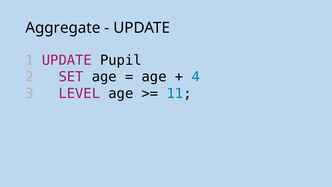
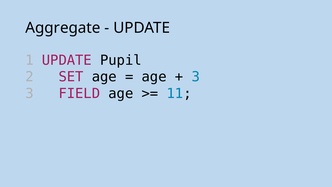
4: 4 -> 3 (196, 77)
LEVEL: LEVEL -> FIELD (79, 93)
